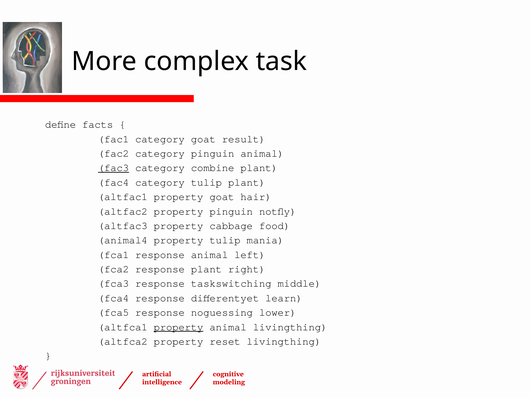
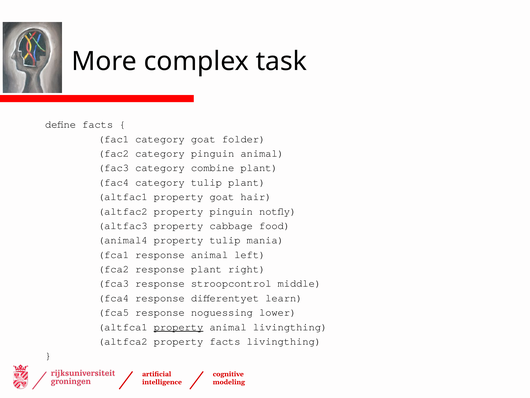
result: result -> folder (244, 139)
fac3 underline: present -> none (113, 168)
taskswitching: taskswitching -> stroopcontrol (231, 283)
property reset: reset -> facts (225, 341)
